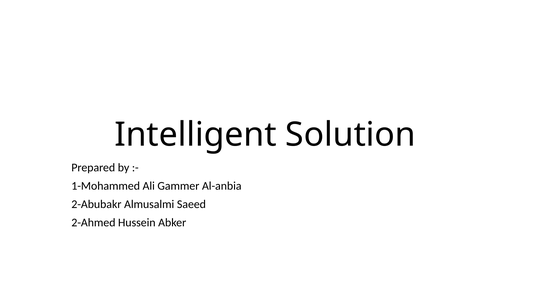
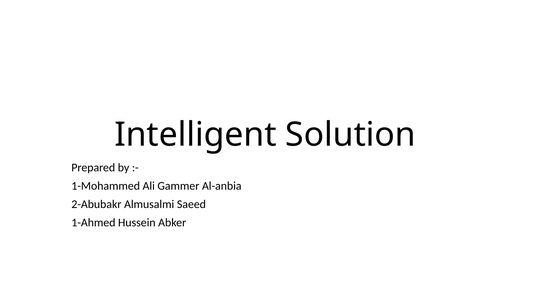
2-Ahmed: 2-Ahmed -> 1-Ahmed (93, 223)
